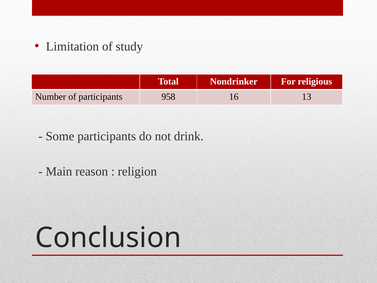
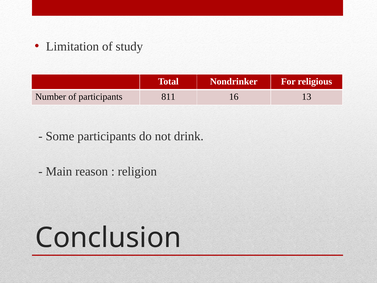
958: 958 -> 811 (168, 97)
